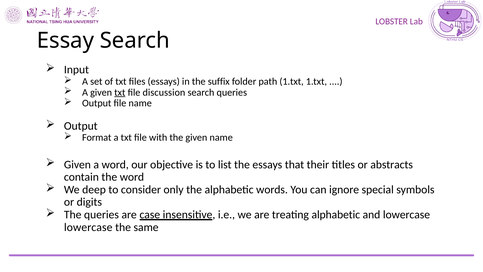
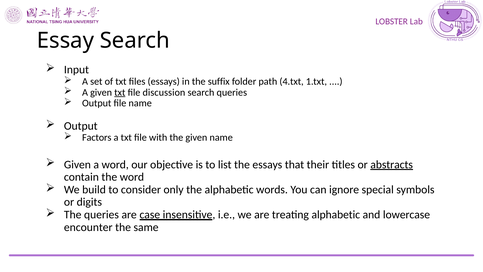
path 1.txt: 1.txt -> 4.txt (292, 81)
Format: Format -> Factors (97, 137)
abstracts underline: none -> present (392, 164)
deep: deep -> build (94, 189)
lowercase: lowercase -> encounter (88, 227)
